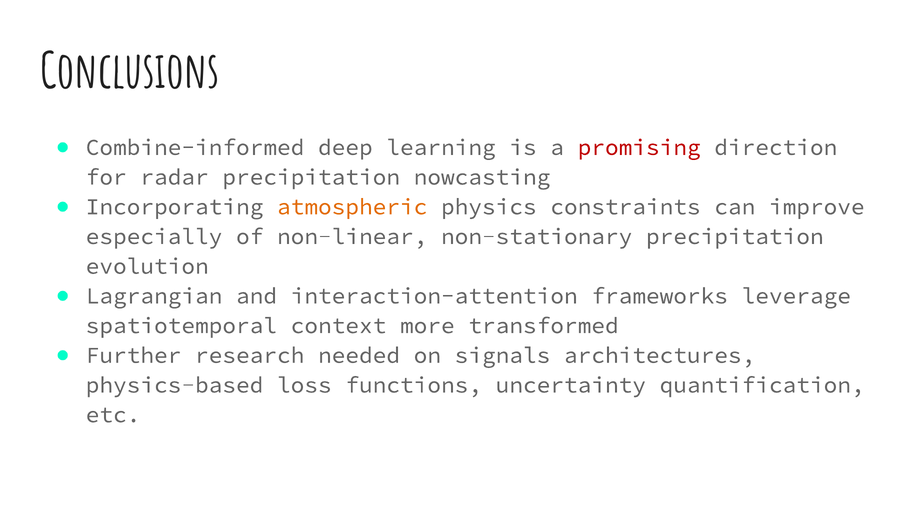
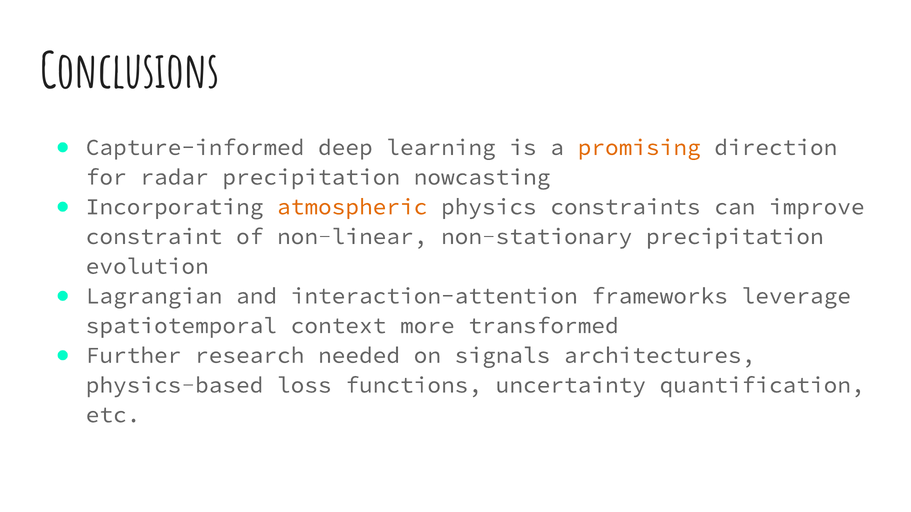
Combine-informed: Combine-informed -> Capture-informed (195, 147)
promising colour: red -> orange (639, 147)
especially: especially -> constraint (154, 237)
